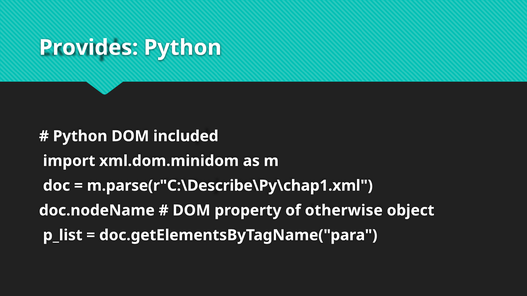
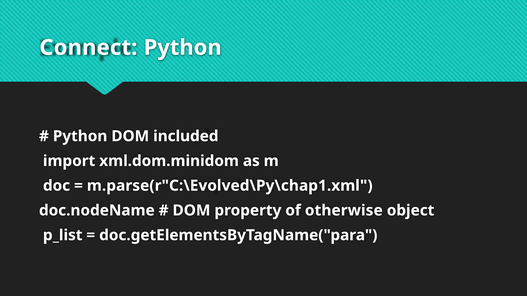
Provides: Provides -> Connect (88, 48)
m.parse(r"C:\Describe\Py\chap1.xml: m.parse(r"C:\Describe\Py\chap1.xml -> m.parse(r"C:\Evolved\Py\chap1.xml (230, 186)
